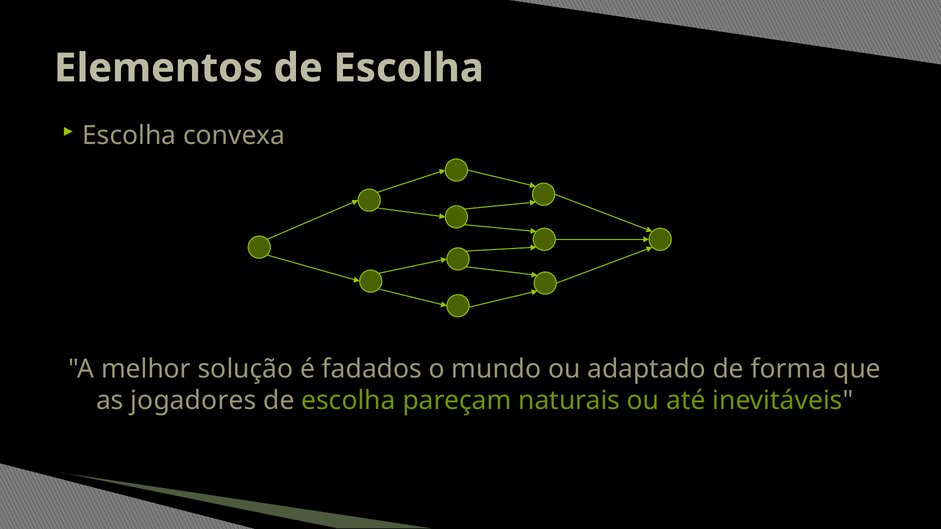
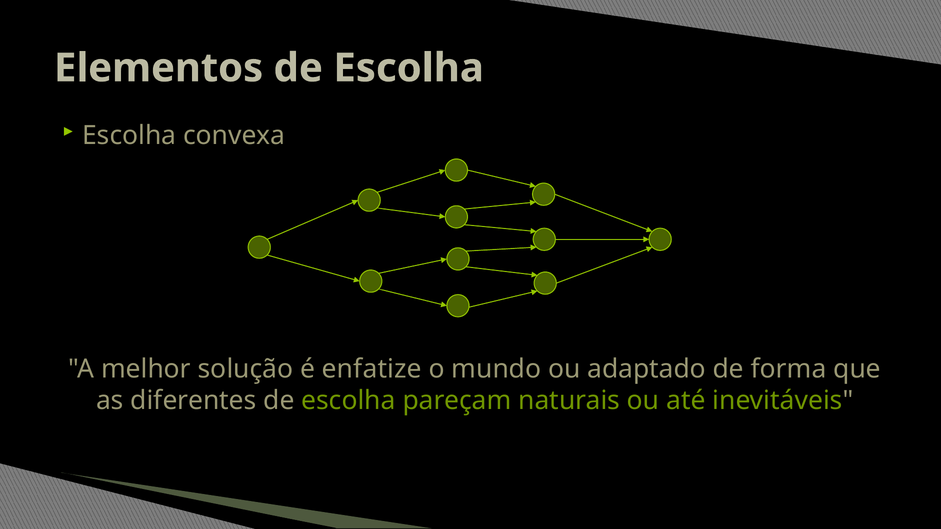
fadados: fadados -> enfatize (372, 369)
jogadores: jogadores -> diferentes (193, 401)
